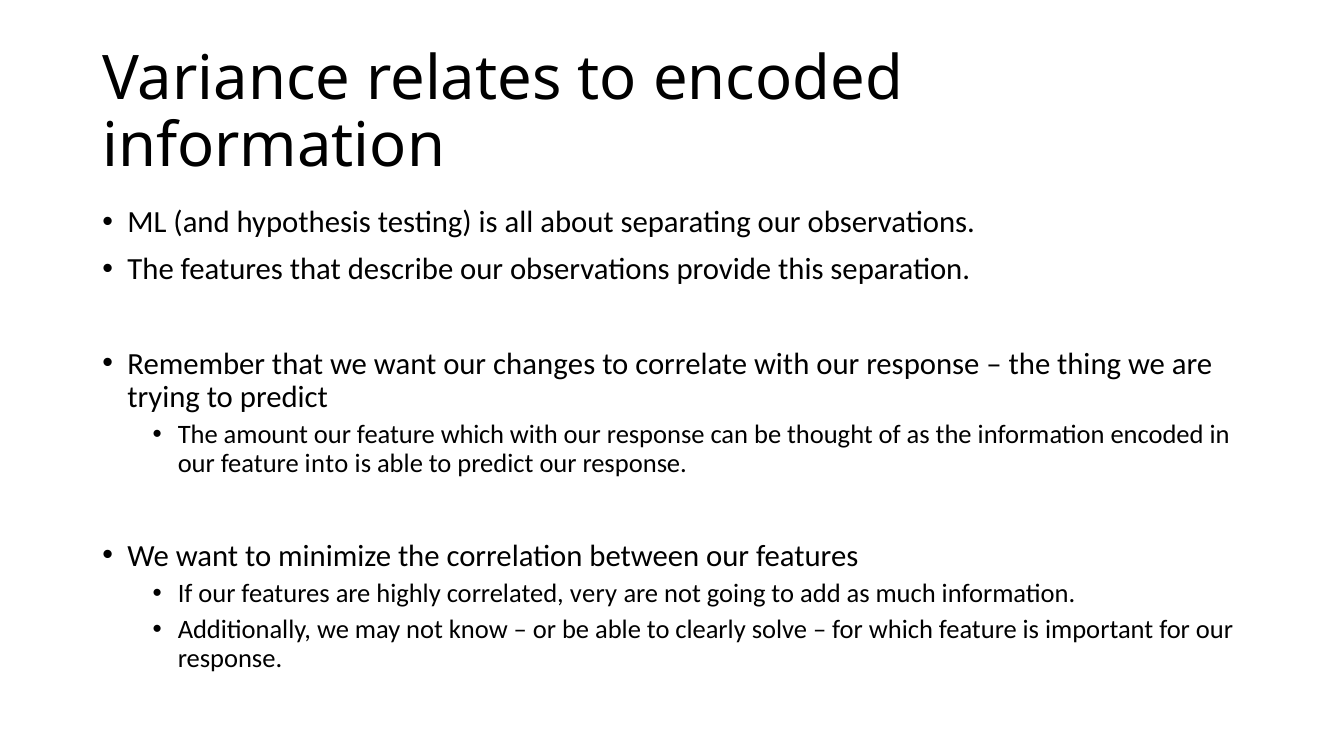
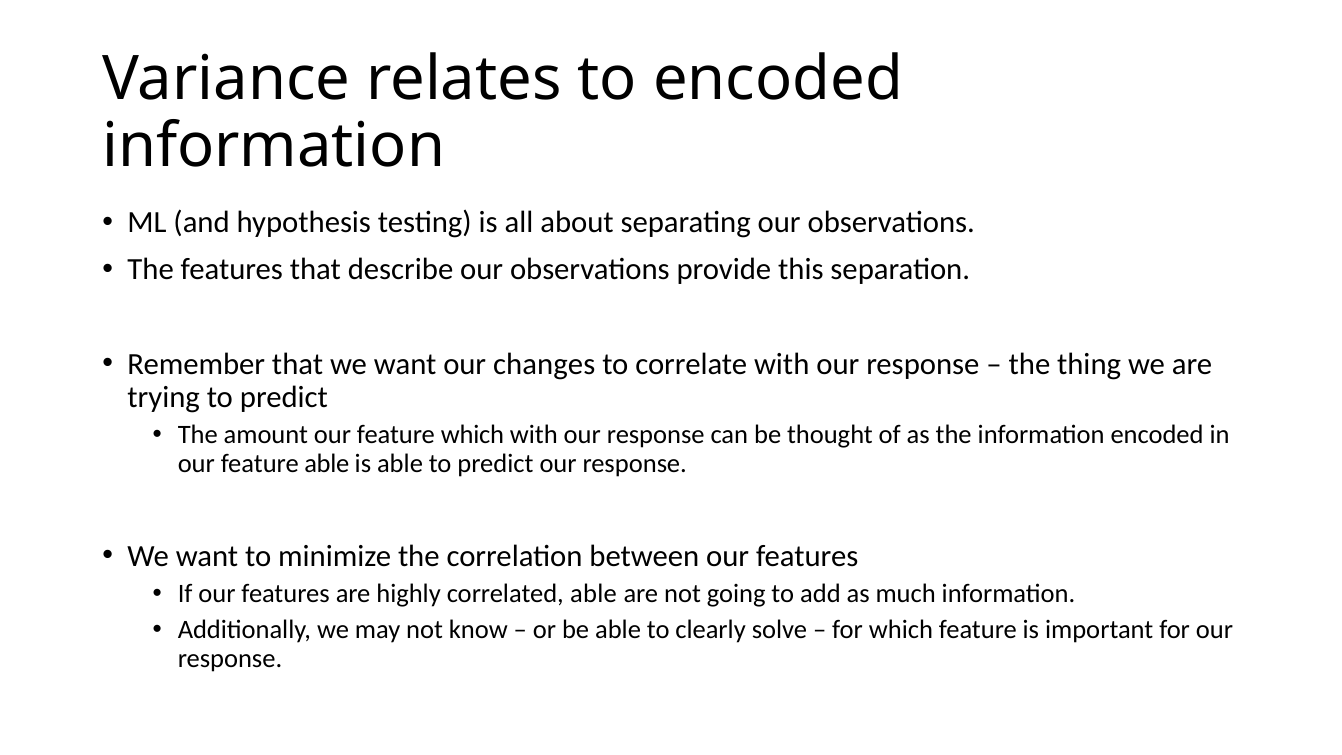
feature into: into -> able (327, 464)
correlated very: very -> able (593, 594)
